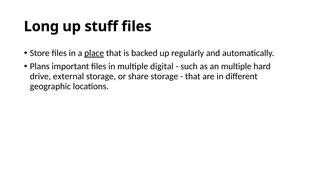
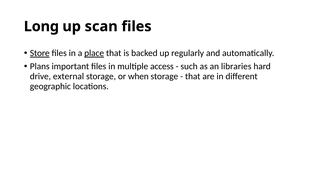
stuff: stuff -> scan (101, 26)
Store underline: none -> present (40, 53)
digital: digital -> access (162, 66)
an multiple: multiple -> libraries (236, 66)
share: share -> when (138, 76)
